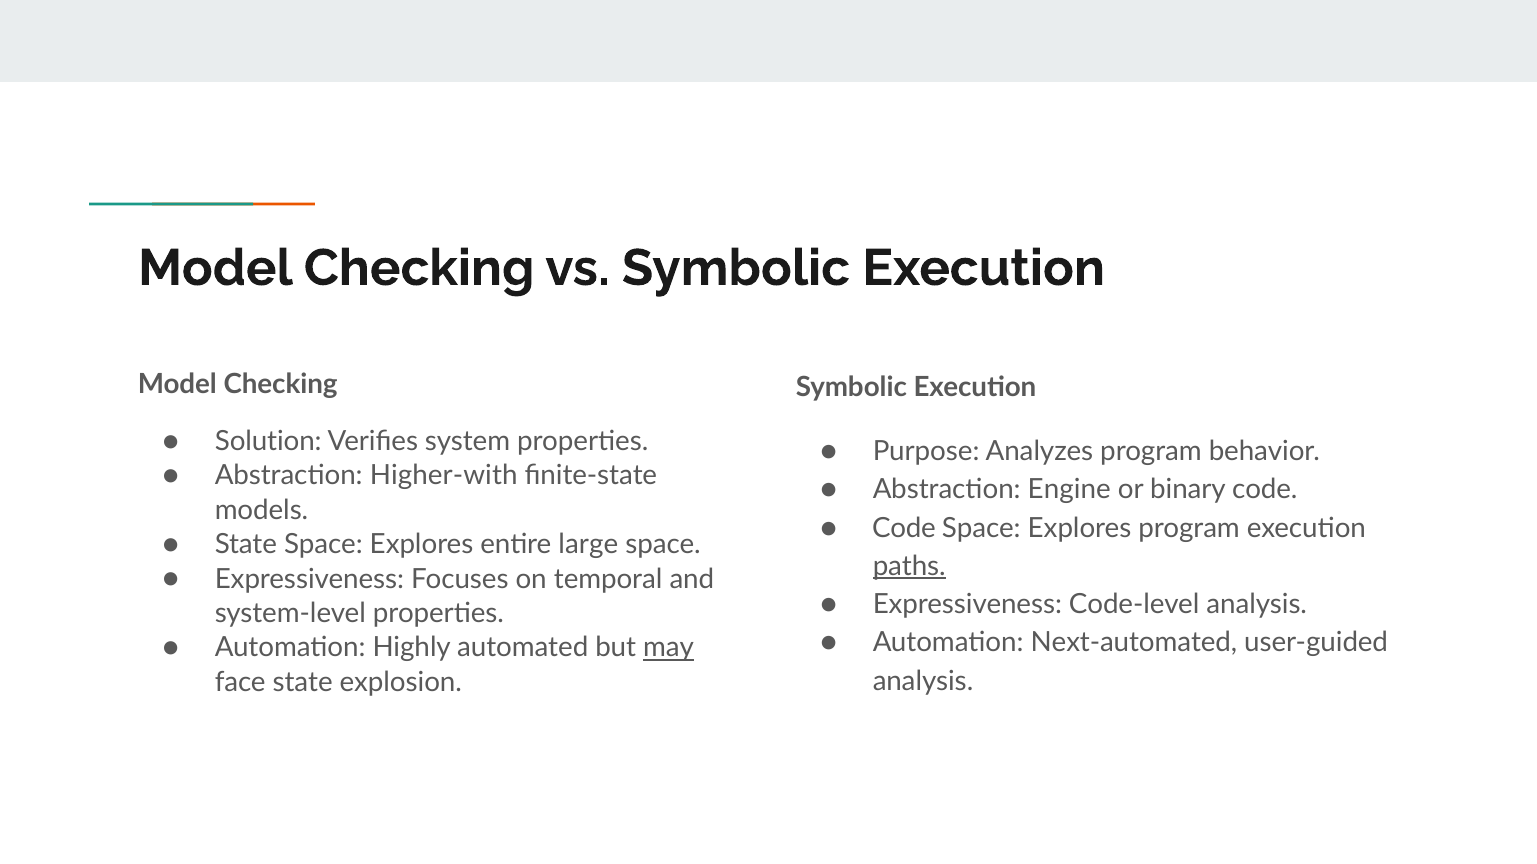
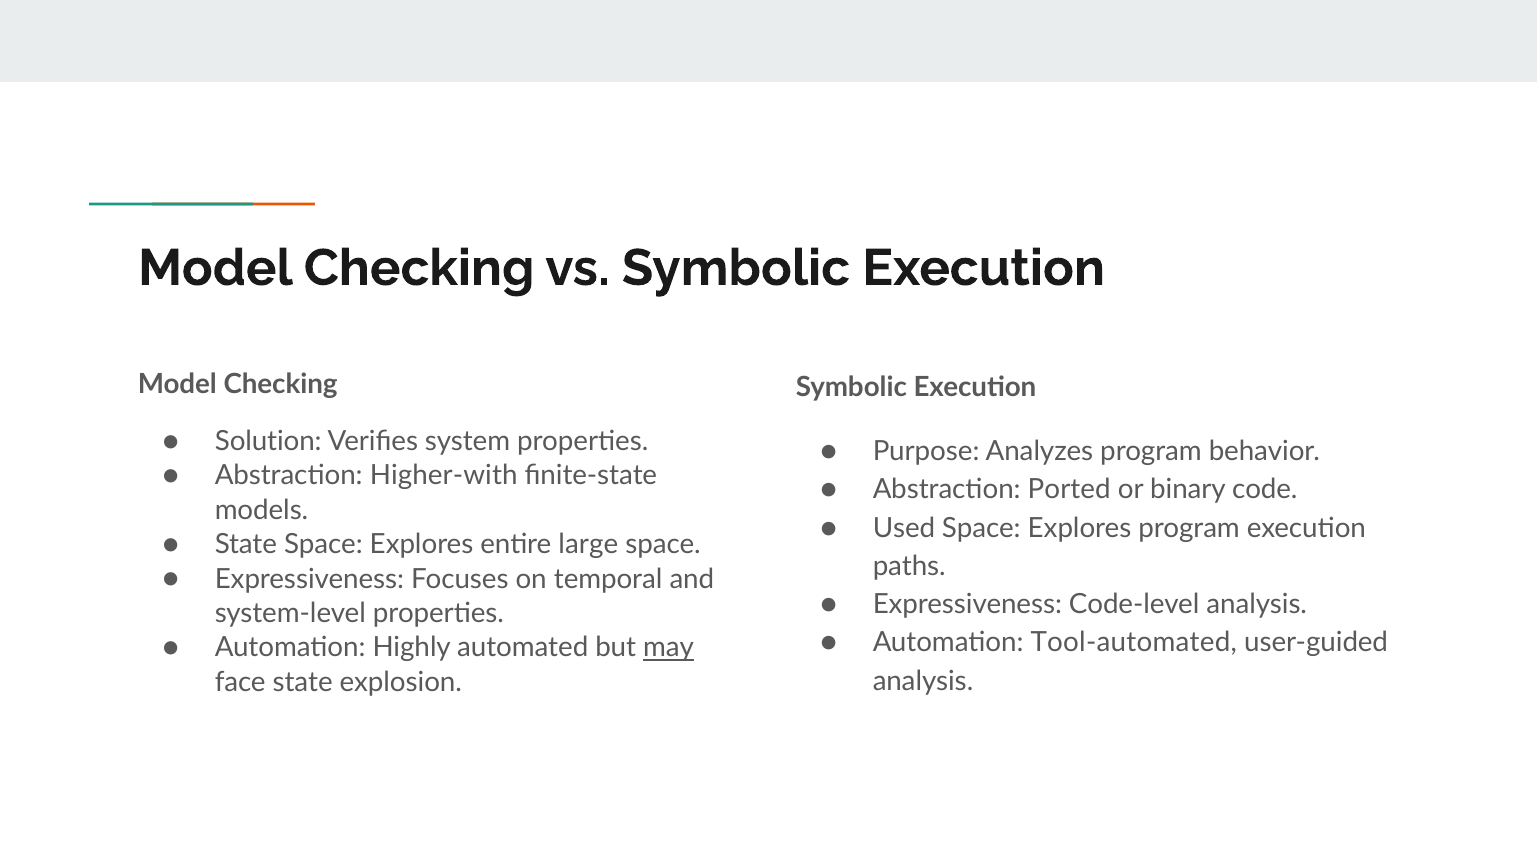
Engine: Engine -> Ported (1069, 490)
Code: Code -> Used (904, 528)
paths underline: present -> none (909, 567)
Next-automated: Next-automated -> Tool-automated (1134, 643)
